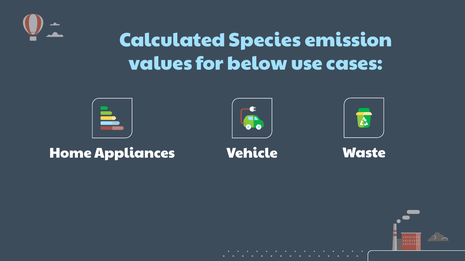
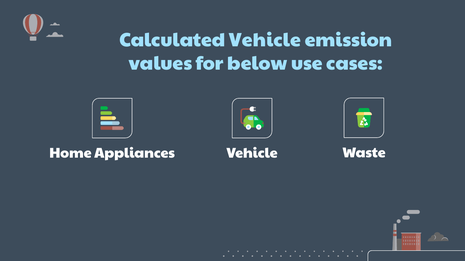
Calculated Species: Species -> Vehicle (265, 40)
